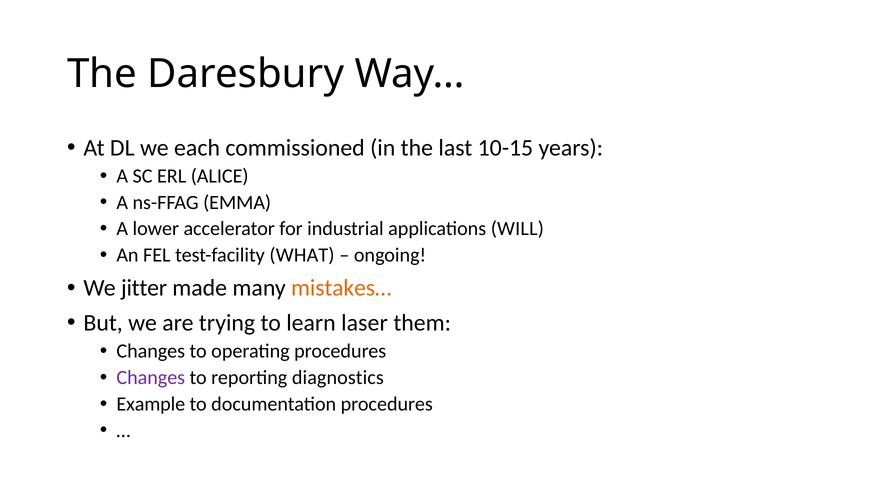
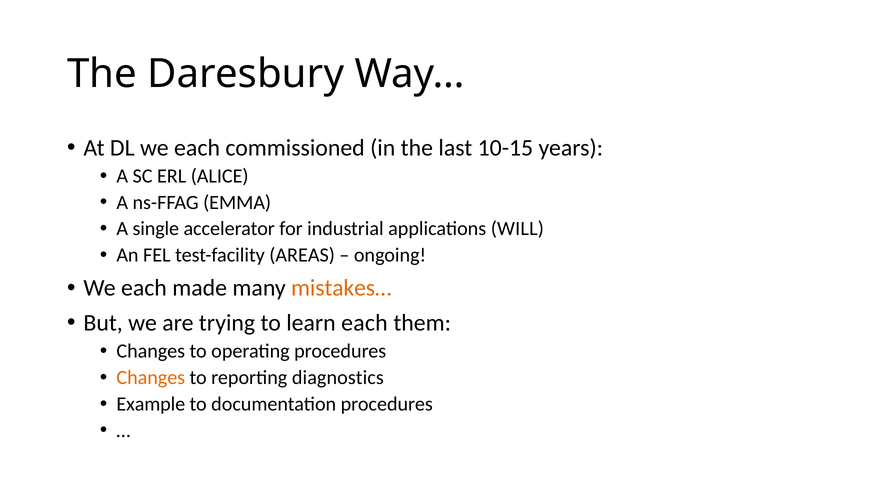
lower: lower -> single (156, 229)
WHAT: WHAT -> AREAS (302, 255)
jitter: jitter -> each (144, 288)
learn laser: laser -> each (364, 323)
Changes colour: purple -> orange (151, 377)
